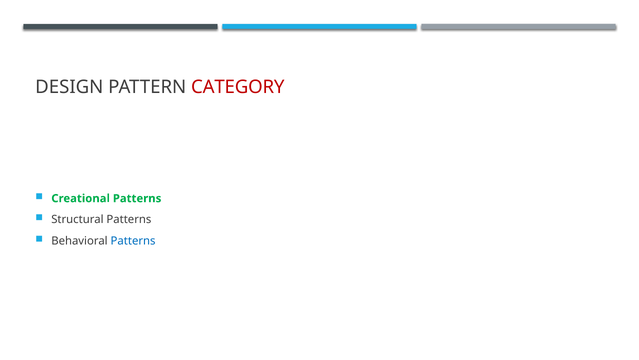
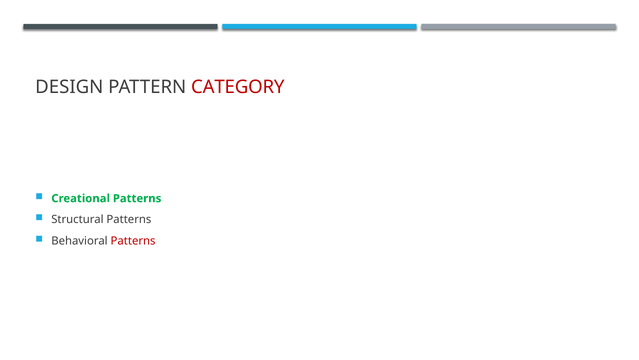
Patterns colour: blue -> red (133, 241)
